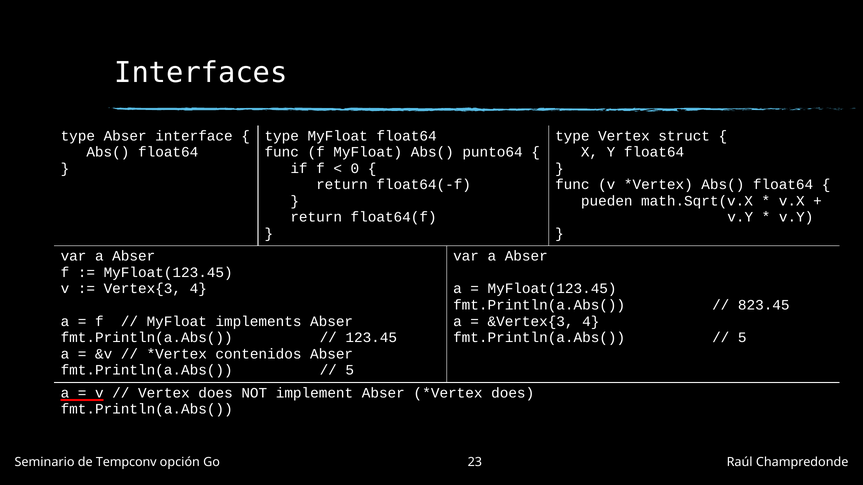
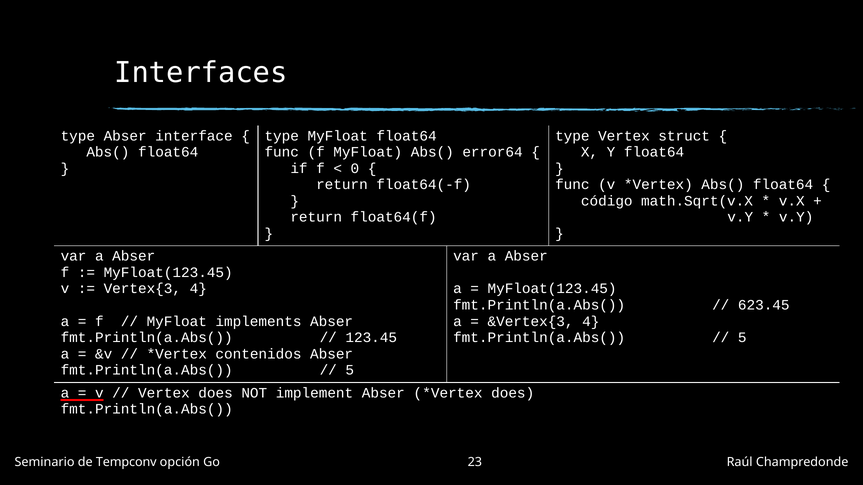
punto64: punto64 -> error64 (493, 152)
pueden: pueden -> código (607, 201)
823.45: 823.45 -> 623.45 (764, 305)
